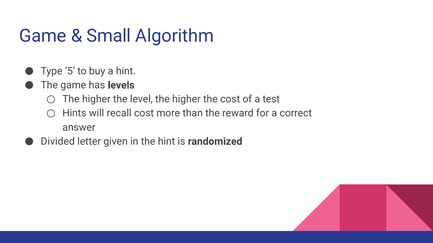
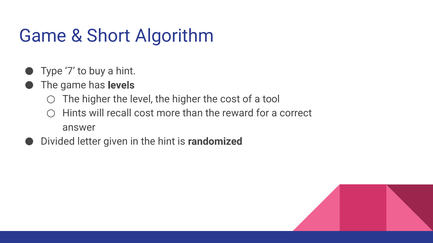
Small: Small -> Short (109, 36)
5: 5 -> 7 (70, 71)
test: test -> tool (271, 99)
